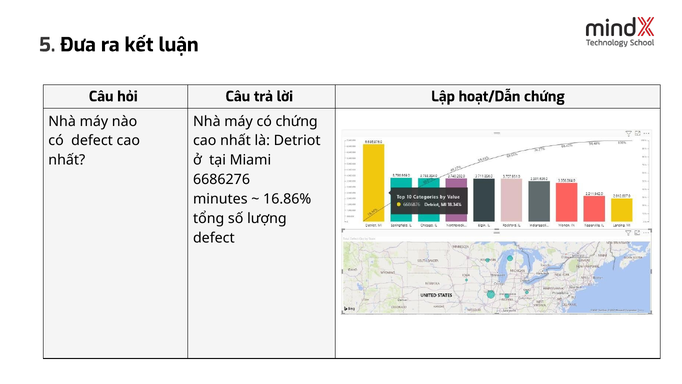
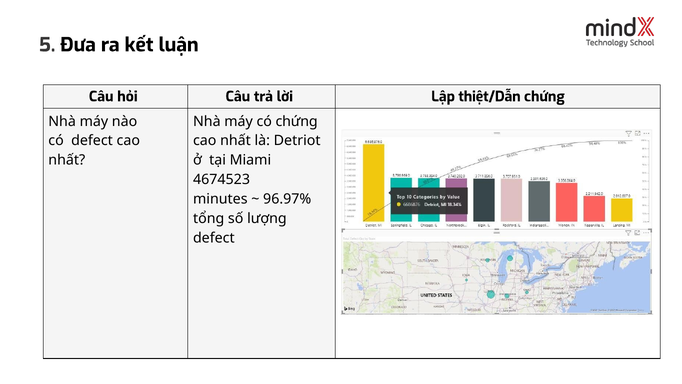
hoạt/Dẫn: hoạt/Dẫn -> thiệt/Dẫn (489, 96)
6686276: 6686276 -> 4674523 (222, 180)
16.86%: 16.86% -> 96.97% (287, 199)
